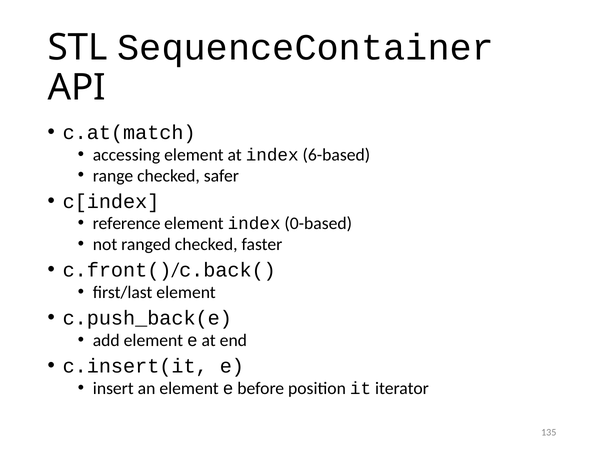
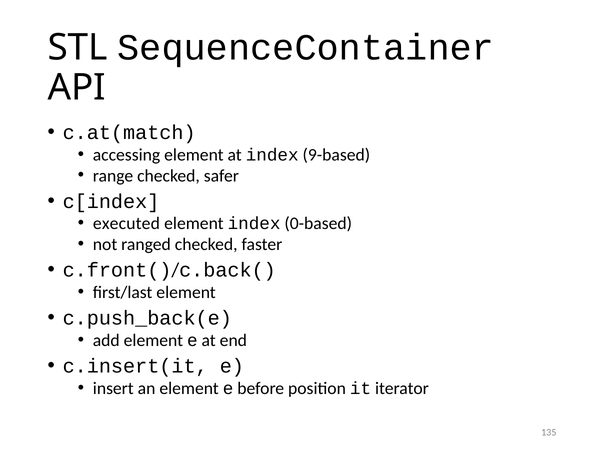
6-based: 6-based -> 9-based (336, 155)
reference: reference -> executed (126, 224)
